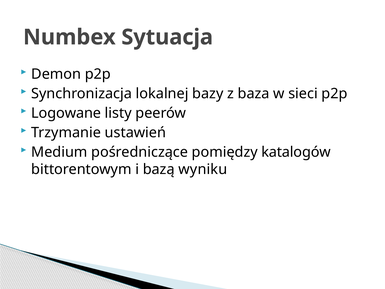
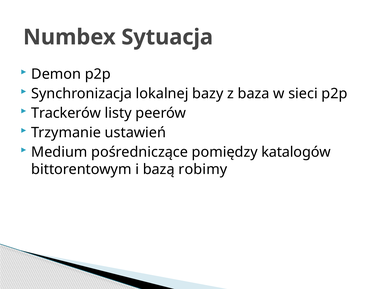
Logowane: Logowane -> Trackerów (66, 113)
wyniku: wyniku -> robimy (203, 169)
